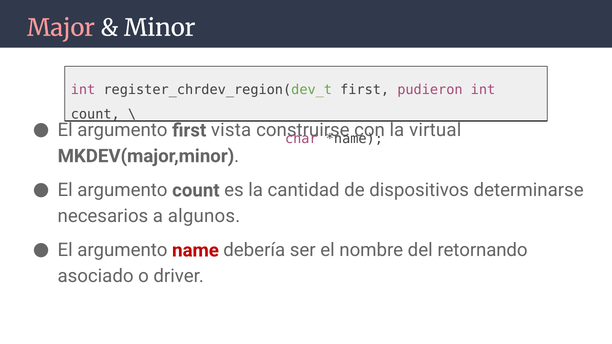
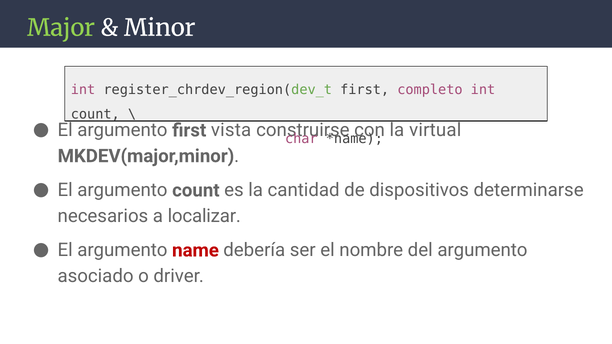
Major colour: pink -> light green (61, 28)
pudieron: pudieron -> completo (430, 90)
algunos: algunos -> localizar (204, 216)
del retornando: retornando -> argumento (482, 250)
